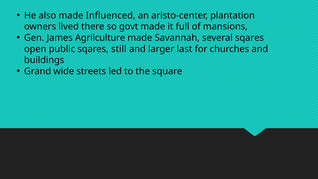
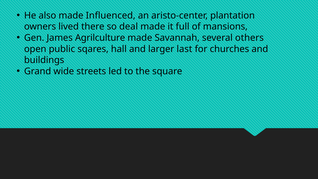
govt: govt -> deal (129, 27)
several sqares: sqares -> others (249, 38)
still: still -> hall (119, 49)
